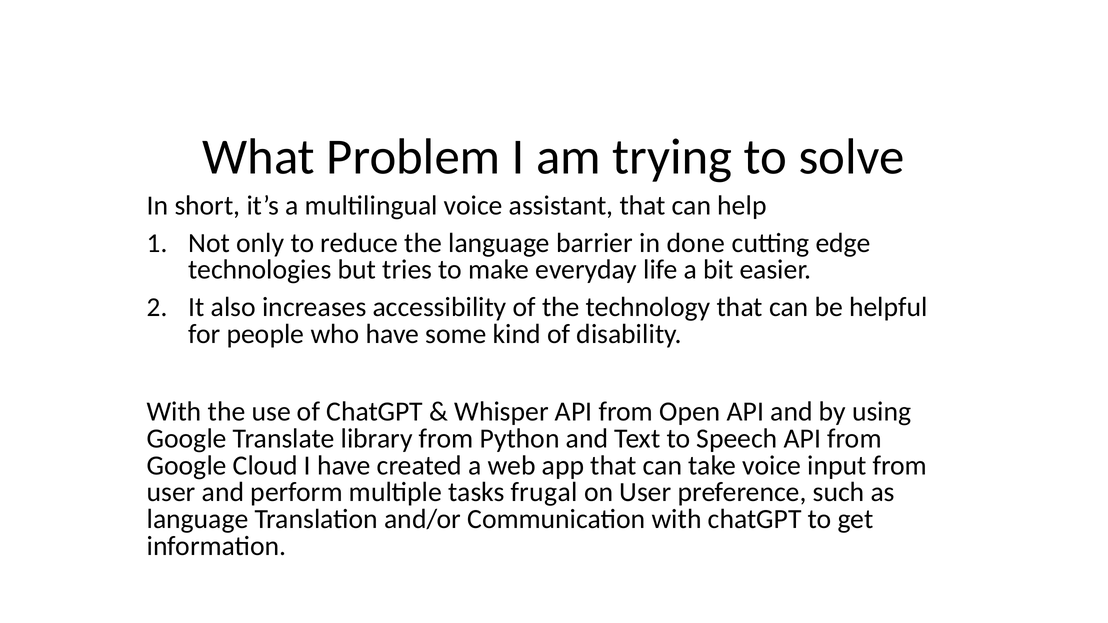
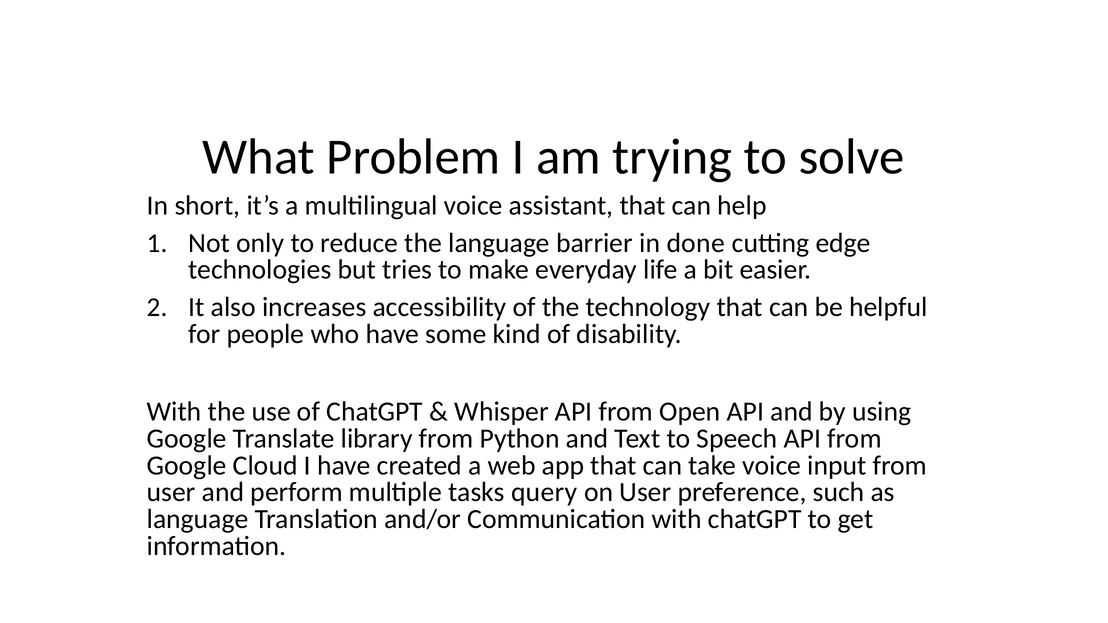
frugal: frugal -> query (544, 493)
